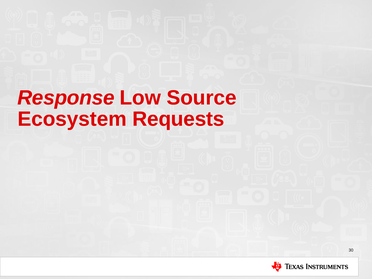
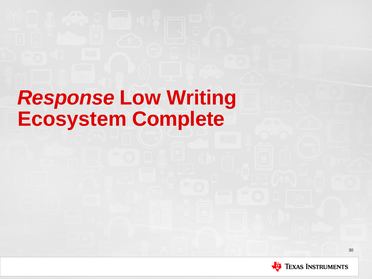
Source: Source -> Writing (202, 98)
Requests: Requests -> Complete (178, 119)
